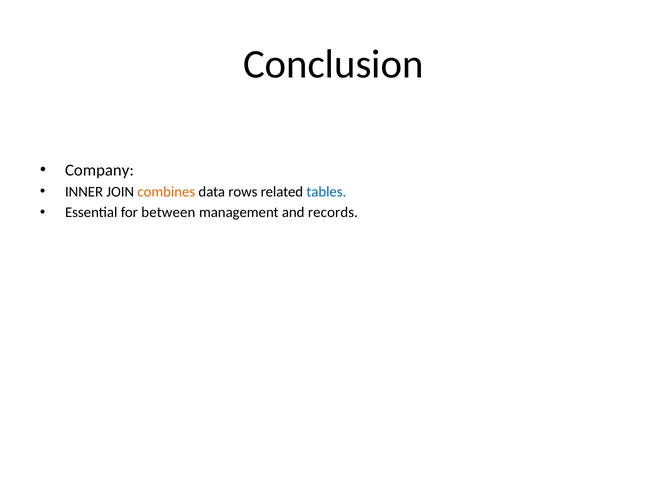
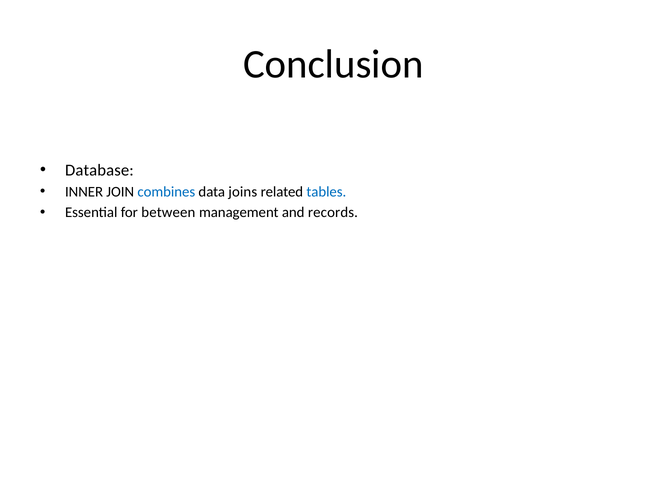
Company: Company -> Database (99, 170)
combines colour: orange -> blue (166, 192)
rows: rows -> joins (243, 192)
